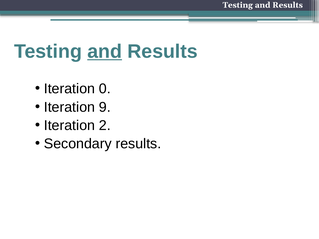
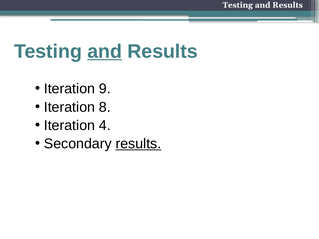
0: 0 -> 9 (105, 89)
9: 9 -> 8 (105, 107)
2: 2 -> 4 (105, 126)
results underline: none -> present (138, 144)
